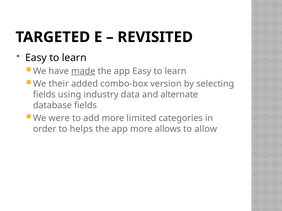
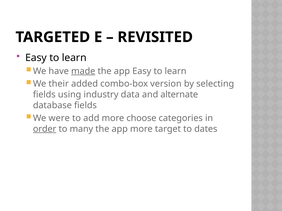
limited: limited -> choose (141, 118)
order underline: none -> present (45, 129)
helps: helps -> many (81, 129)
allows: allows -> target (168, 129)
allow: allow -> dates (206, 129)
